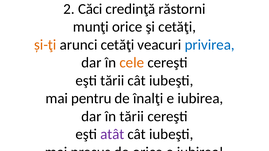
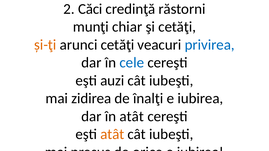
munţi orice: orice -> chiar (127, 27)
cele colour: orange -> blue (132, 63)
eşti tării: tării -> auzi (112, 81)
pentru: pentru -> zidirea (91, 99)
în tării: tării -> atât (132, 117)
atât colour: purple -> orange (112, 135)
